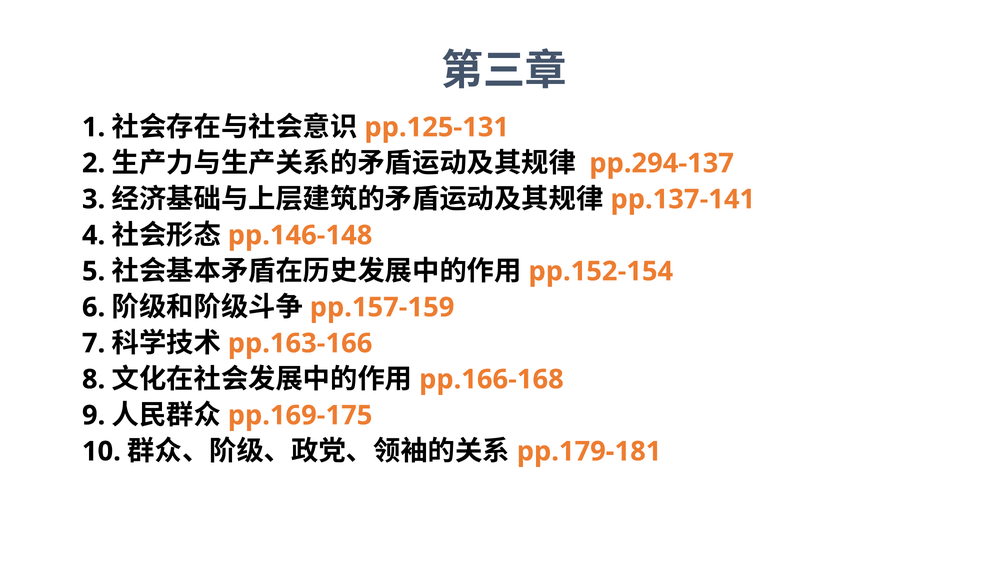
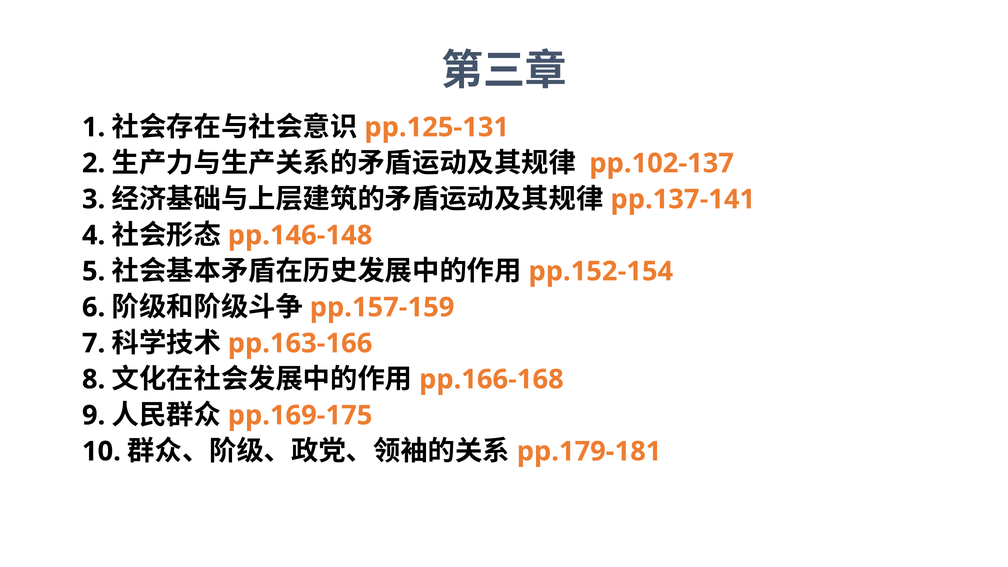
pp.294-137: pp.294-137 -> pp.102-137 (662, 163)
